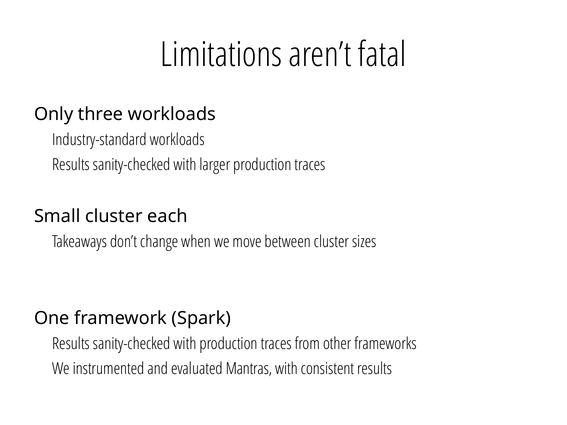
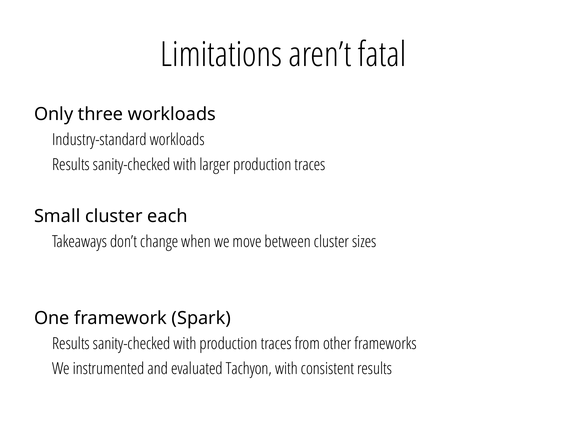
Mantras: Mantras -> Tachyon (249, 369)
